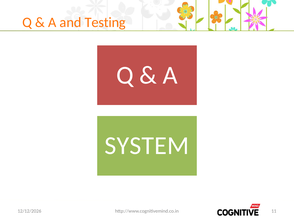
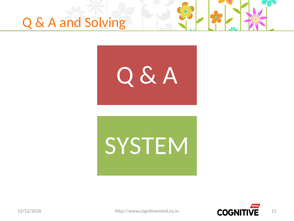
Testing: Testing -> Solving (105, 22)
